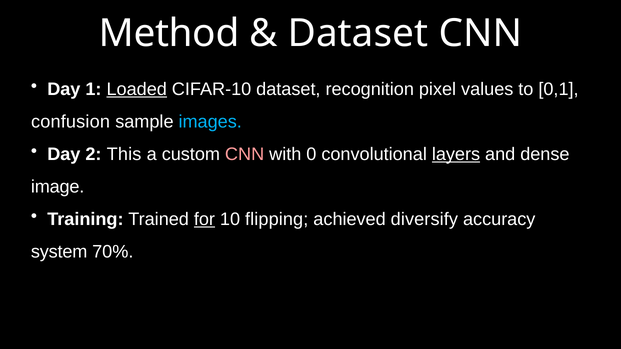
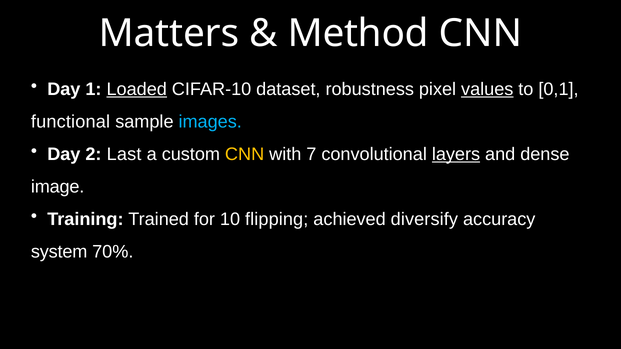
Method: Method -> Matters (169, 34)
Dataset: Dataset -> Method (358, 34)
recognition: recognition -> robustness (370, 89)
values underline: none -> present (487, 89)
confusion: confusion -> functional (71, 122)
This: This -> Last (124, 154)
CNN colour: pink -> yellow (245, 154)
0: 0 -> 7 (311, 154)
for underline: present -> none (204, 220)
